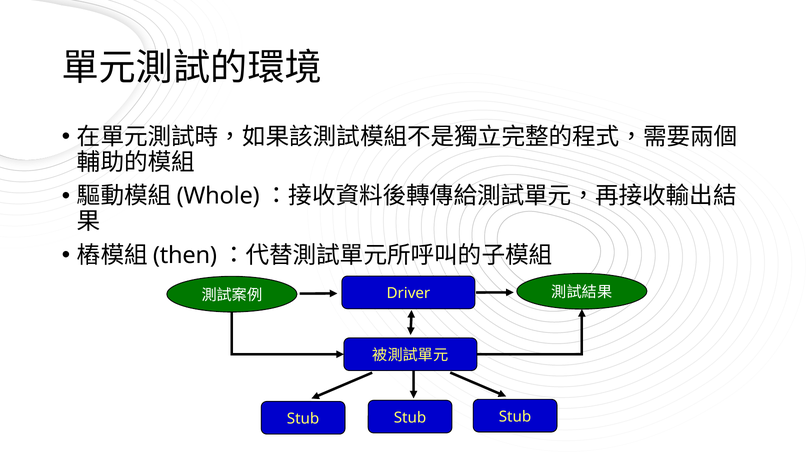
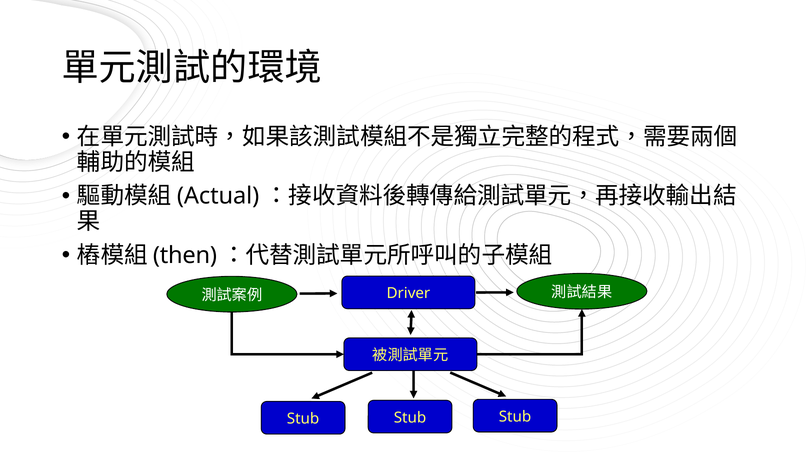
Whole: Whole -> Actual (218, 196)
